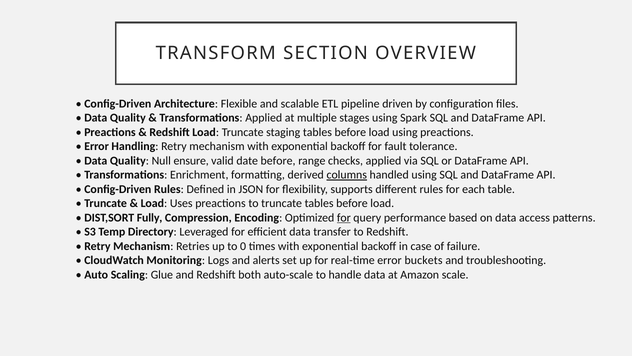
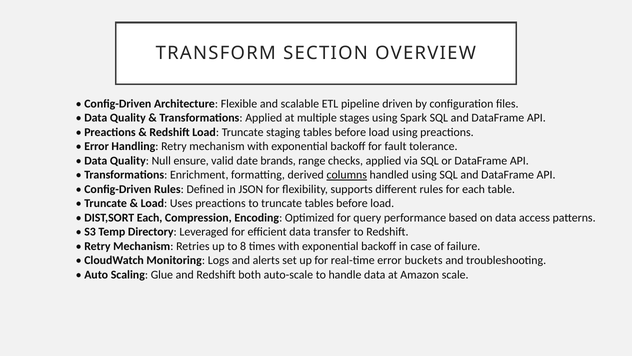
date before: before -> brands (278, 160)
DIST,SORT Fully: Fully -> Each (150, 217)
for underline: present -> none (344, 217)
0: 0 -> 8 (243, 246)
